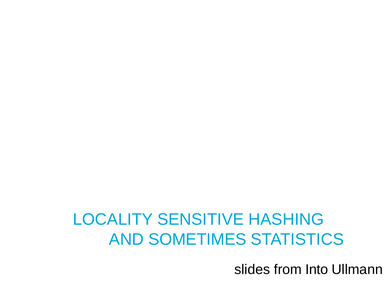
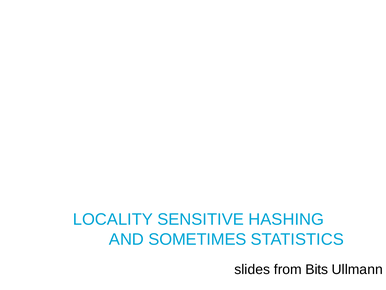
Into: Into -> Bits (317, 269)
